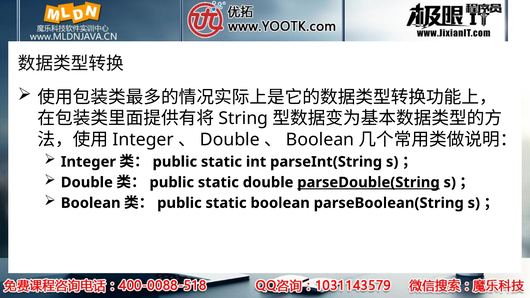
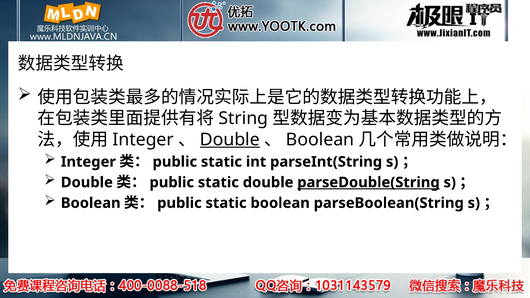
Double underline: none -> present (230, 140)
